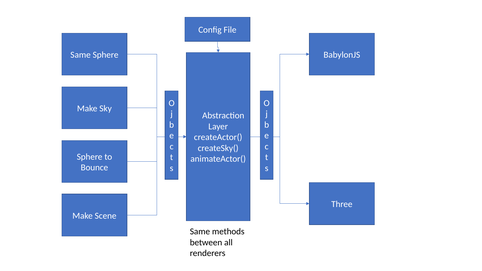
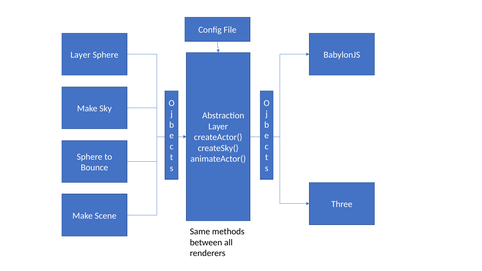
Same: Same -> Layer (81, 55)
